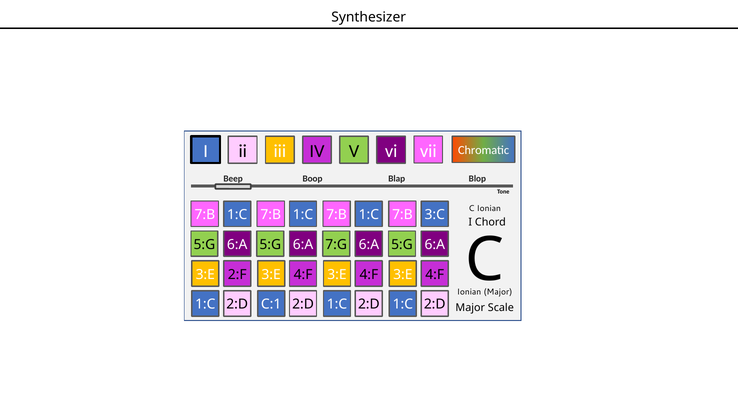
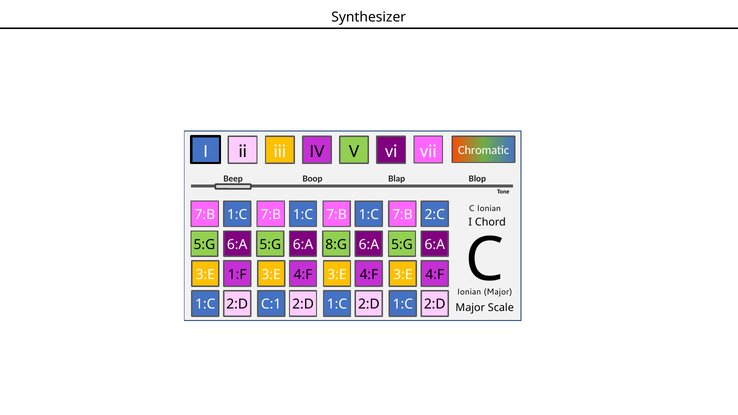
3:C: 3:C -> 2:C (435, 215)
7:G: 7:G -> 8:G (336, 245)
2:F: 2:F -> 1:F (237, 275)
